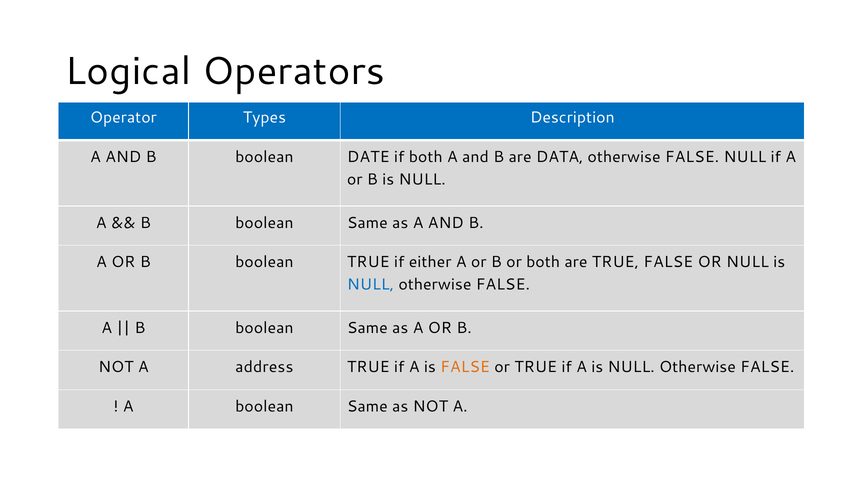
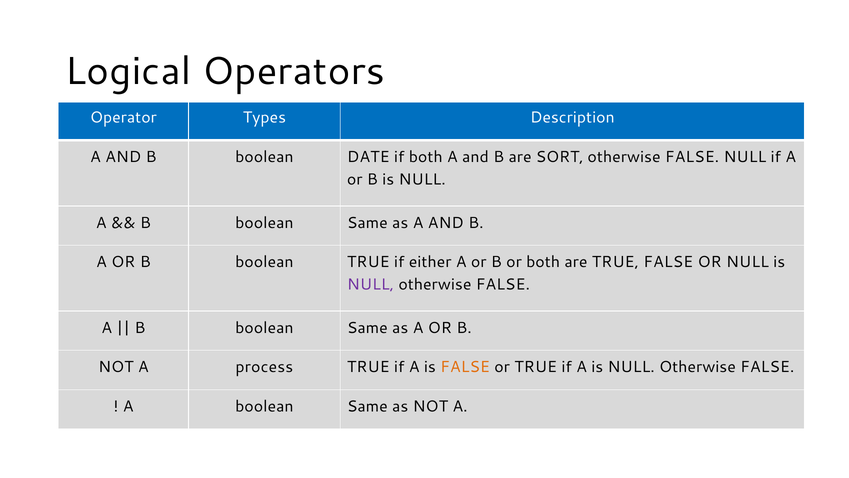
DATA: DATA -> SORT (560, 157)
NULL colour: blue -> purple (371, 284)
address: address -> process (264, 367)
